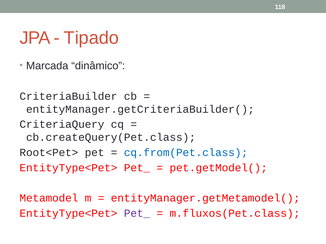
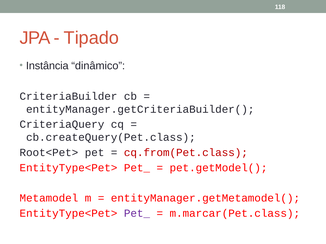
Marcada: Marcada -> Instância (47, 66)
cq.from(Pet.class colour: blue -> red (186, 153)
m.fluxos(Pet.class: m.fluxos(Pet.class -> m.marcar(Pet.class (235, 214)
